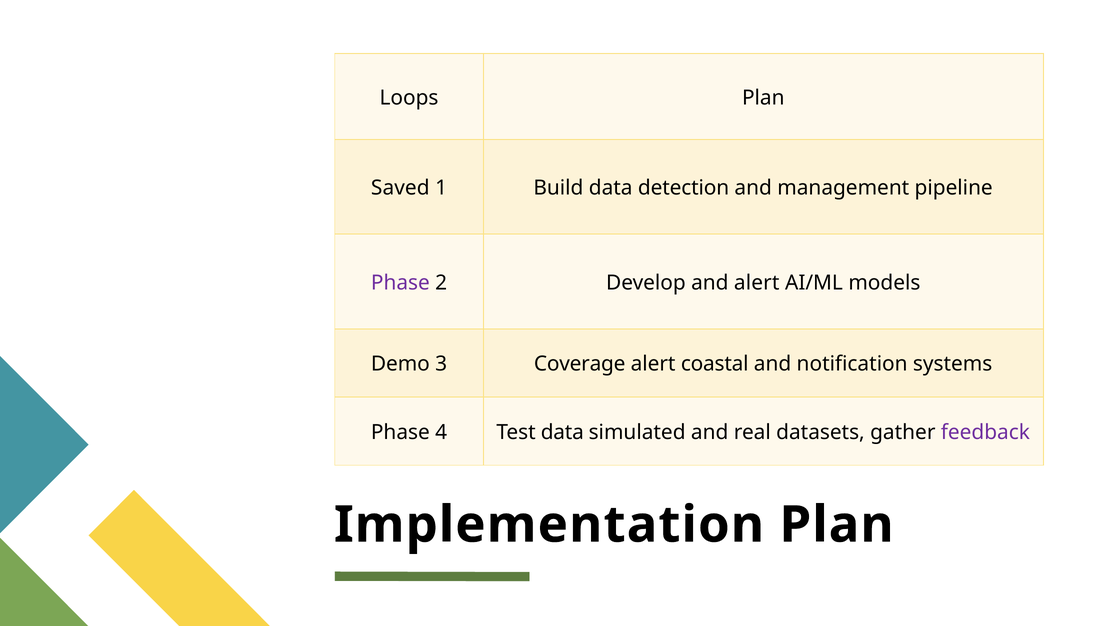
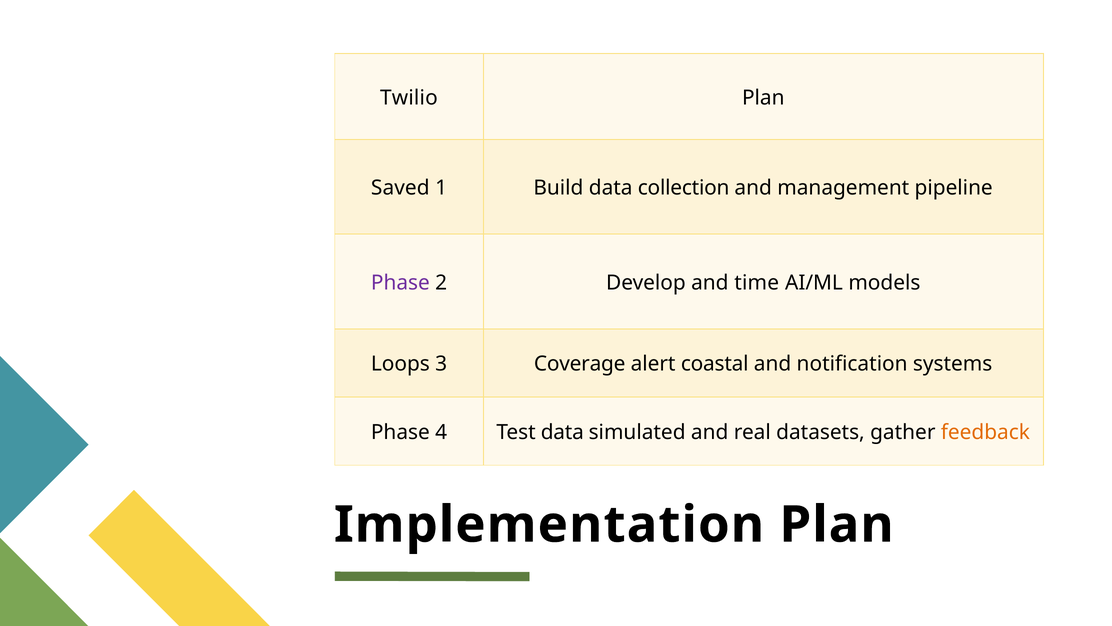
Loops: Loops -> Twilio (409, 98)
detection: detection -> collection (684, 188)
and alert: alert -> time (757, 282)
Demo: Demo -> Loops (400, 364)
feedback colour: purple -> orange (985, 432)
